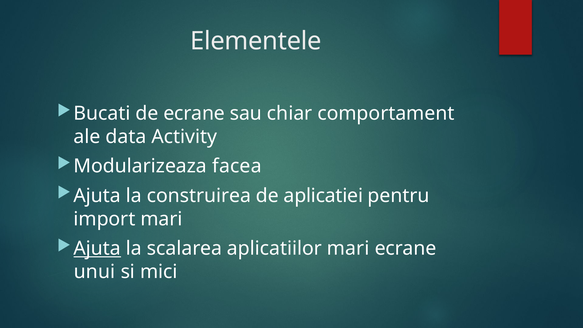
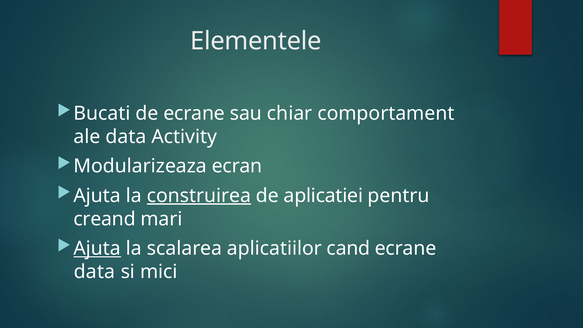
facea: facea -> ecran (237, 166)
construirea underline: none -> present (199, 196)
import: import -> creand (105, 219)
aplicatiilor mari: mari -> cand (348, 248)
unui: unui -> data (95, 272)
